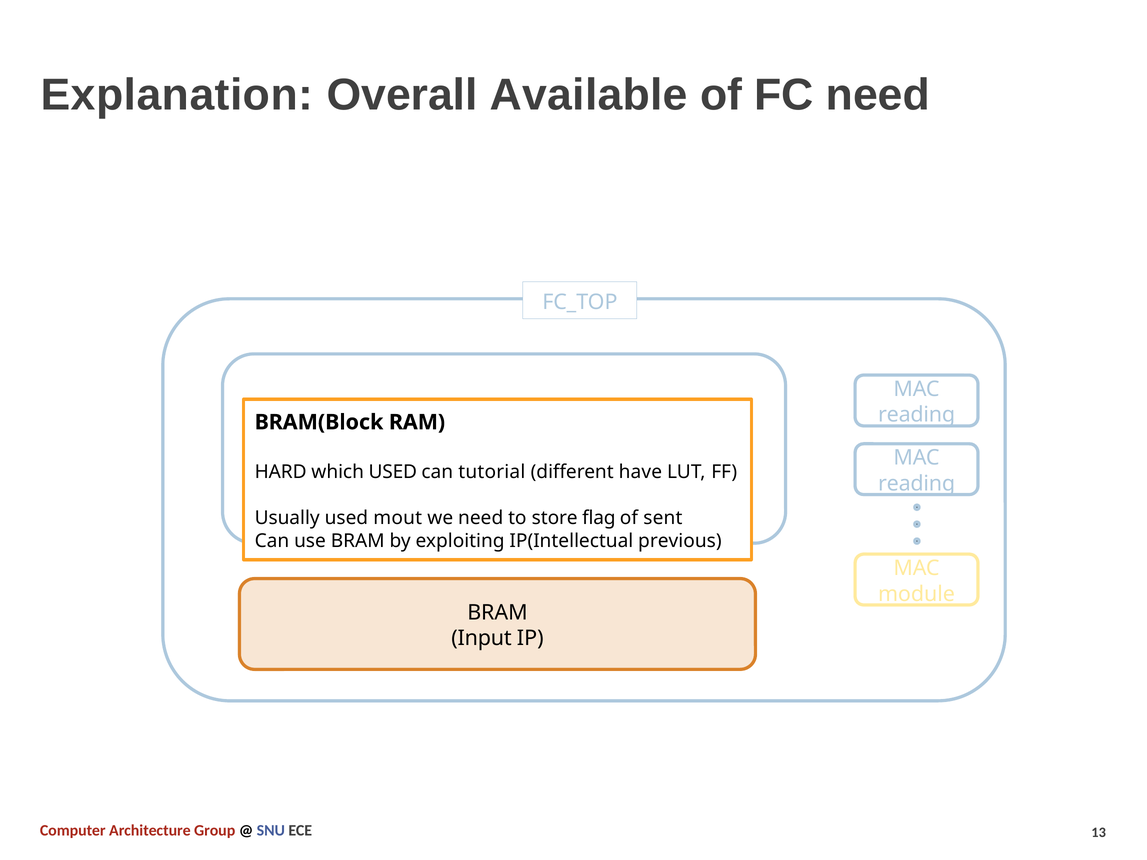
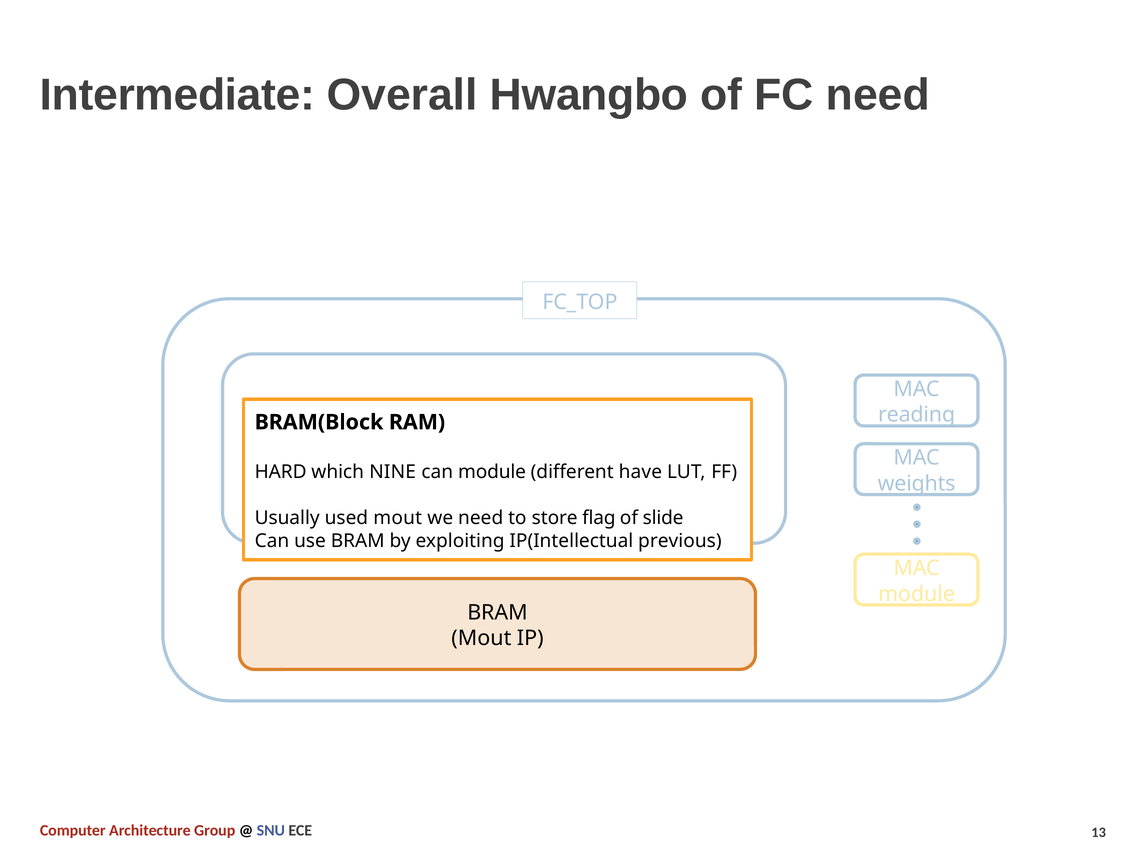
Explanation: Explanation -> Intermediate (177, 95)
Available: Available -> Hwangbo (589, 95)
which USED: USED -> NINE (393, 472)
can tutorial: tutorial -> module (492, 472)
reading: reading -> weights (917, 484)
sent: sent -> slide (663, 518)
Input: Input -> Mout (481, 639)
